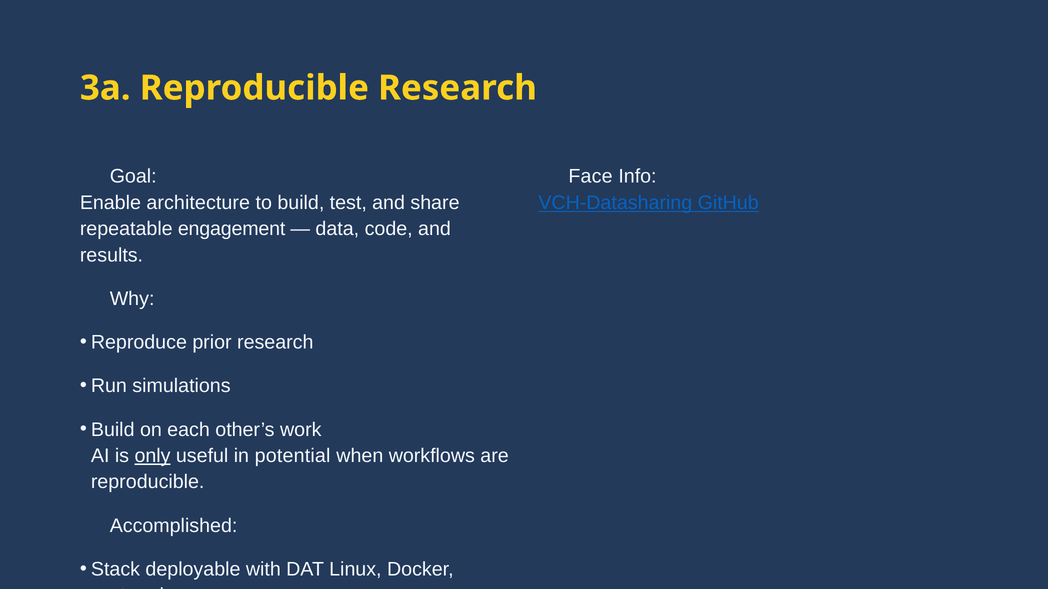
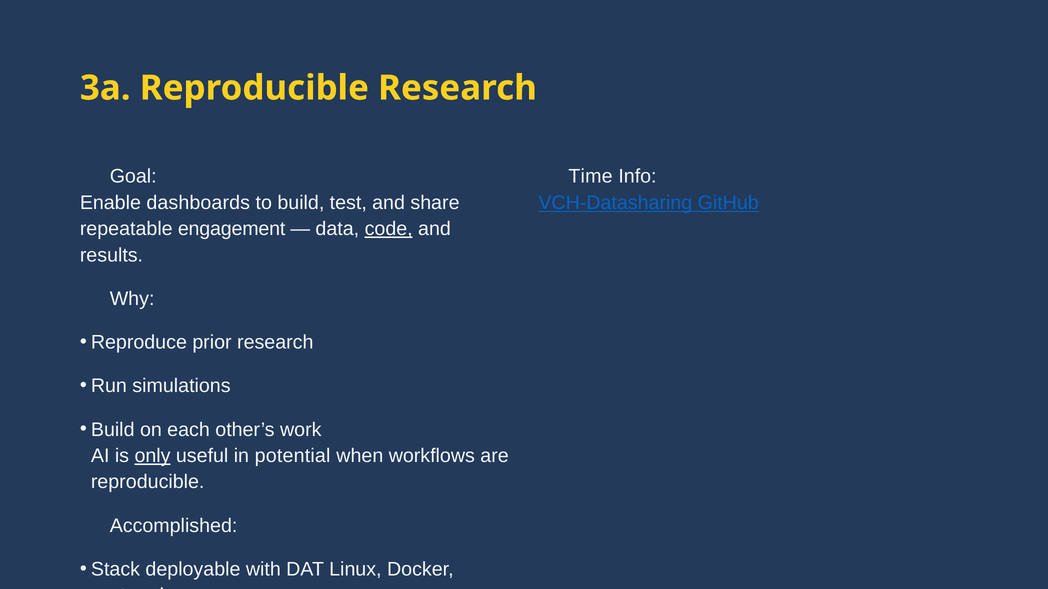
Face: Face -> Time (591, 177)
architecture: architecture -> dashboards (198, 203)
code underline: none -> present (389, 229)
